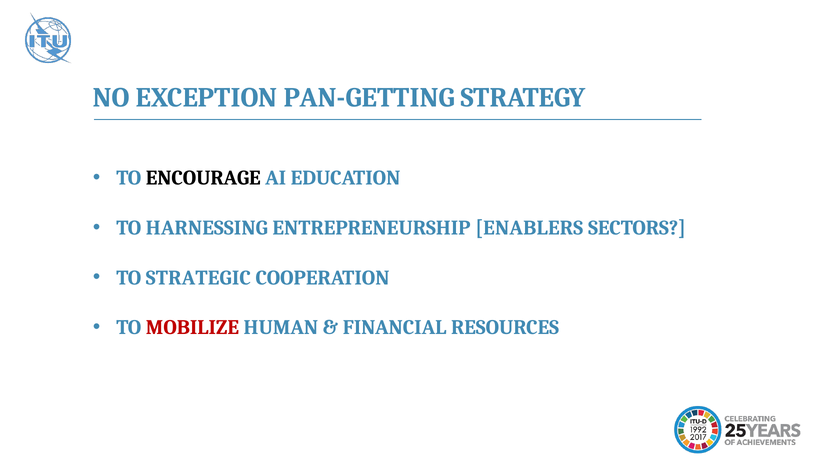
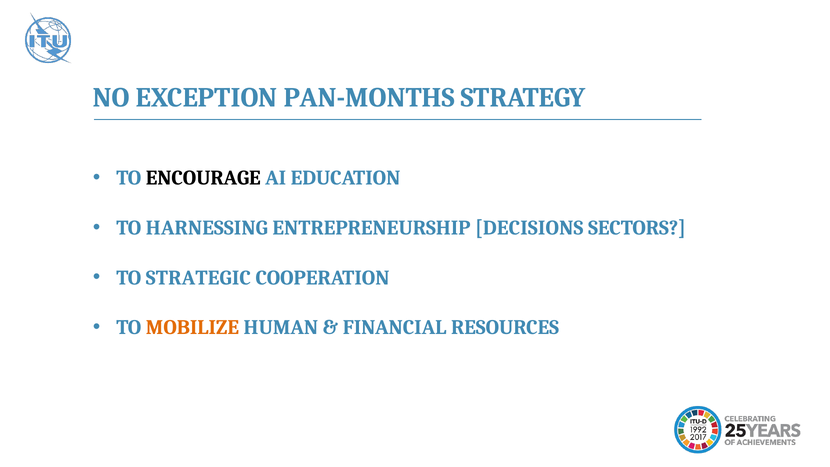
PAN-GETTING: PAN-GETTING -> PAN-MONTHS (369, 98)
ENABLERS: ENABLERS -> DECISIONS (529, 228)
MOBILIZE colour: red -> orange (192, 327)
